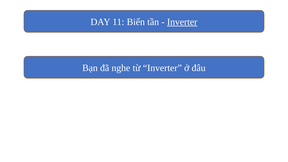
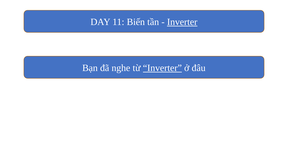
Inverter underline: none -> present (162, 68)
